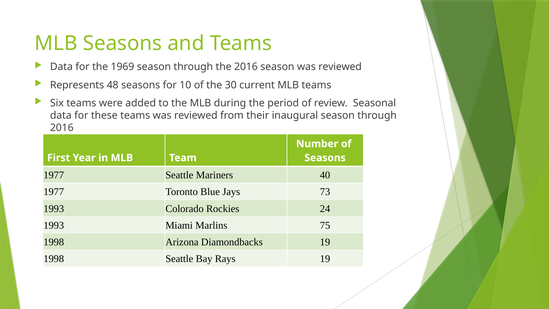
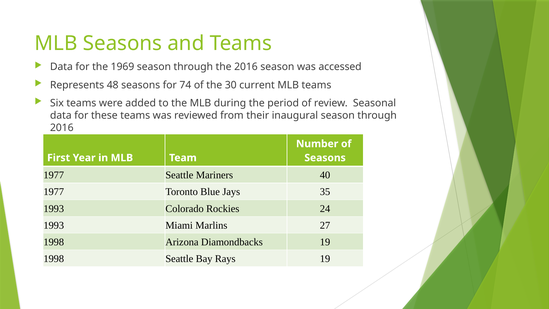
season was reviewed: reviewed -> accessed (340, 67)
10: 10 -> 74 (185, 85)
73: 73 -> 35 (325, 192)
75: 75 -> 27 (325, 225)
